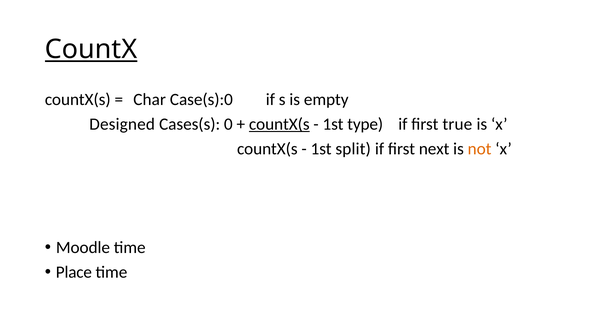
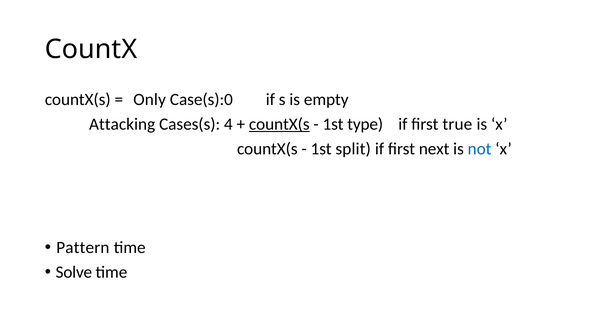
CountX underline: present -> none (91, 49)
Char: Char -> Only (150, 100)
Designed: Designed -> Attacking (122, 124)
0: 0 -> 4 (228, 124)
not colour: orange -> blue (480, 149)
Moodle: Moodle -> Pattern (83, 248)
Place: Place -> Solve (74, 272)
